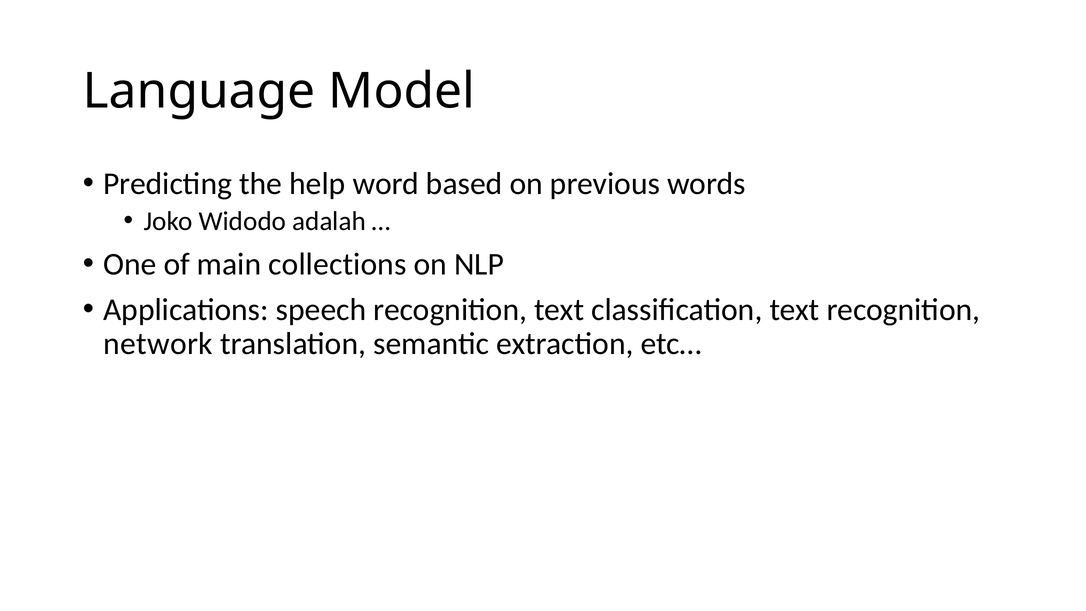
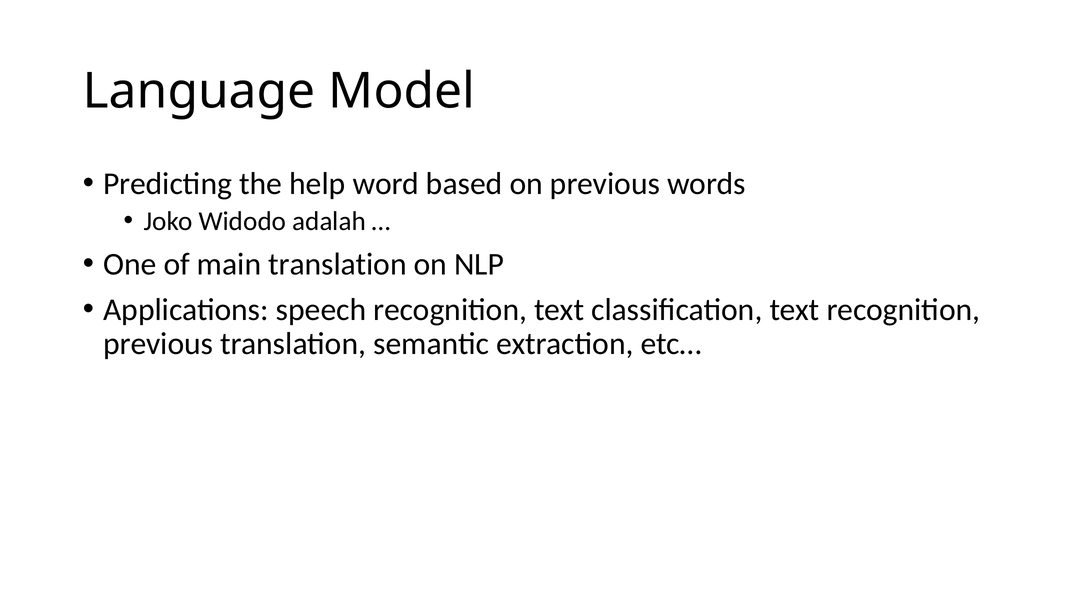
main collections: collections -> translation (338, 264)
network: network -> previous (158, 344)
